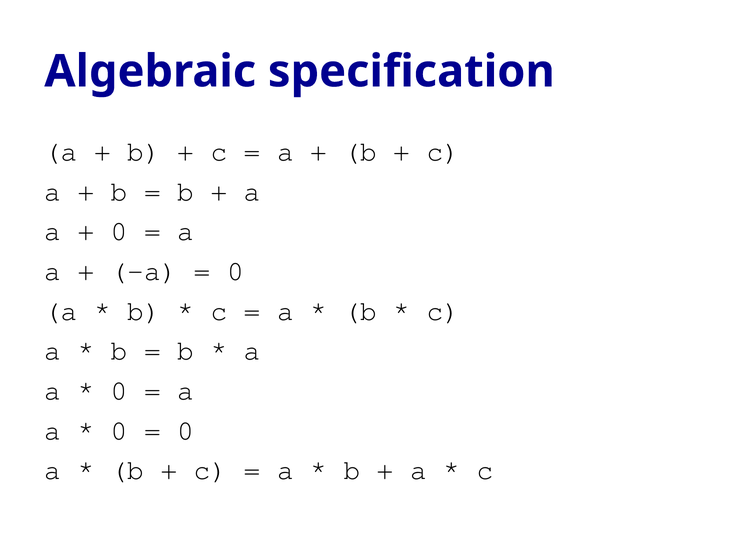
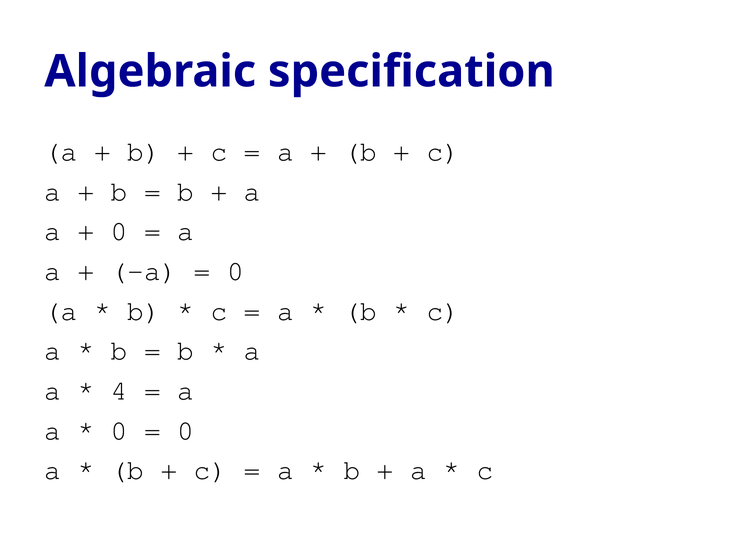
0: 0 -> 4 (119, 391)
